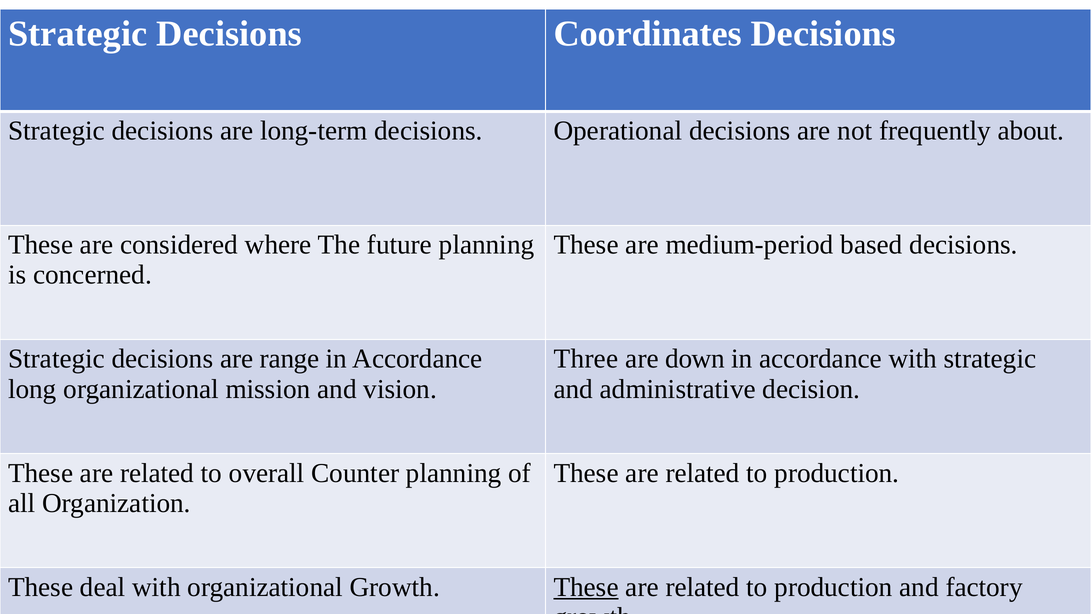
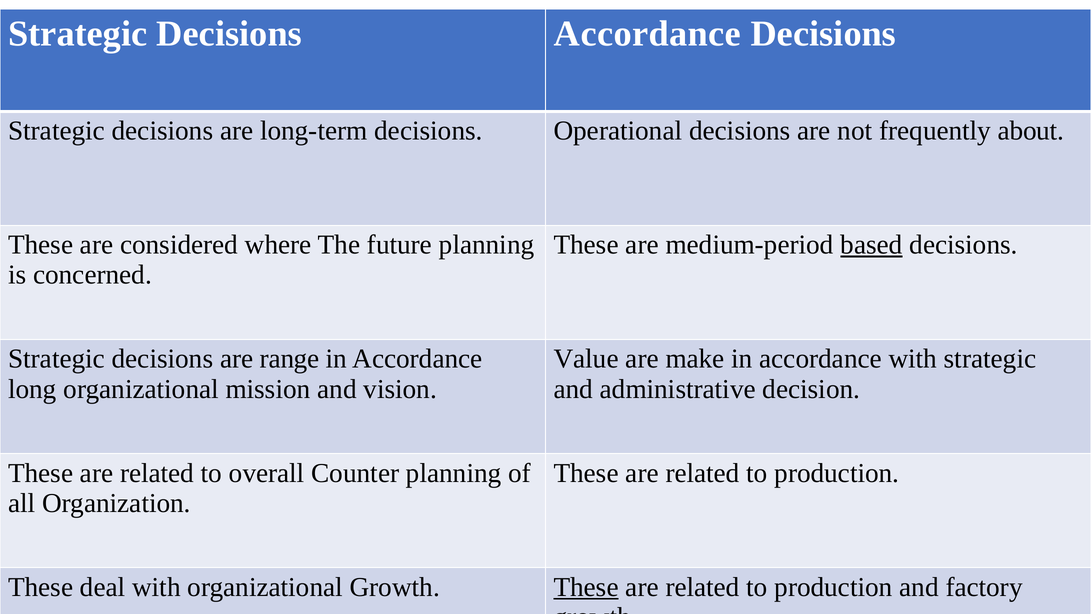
Decisions Coordinates: Coordinates -> Accordance (647, 34)
based underline: none -> present (871, 245)
Three: Three -> Value (586, 359)
down: down -> make (695, 359)
